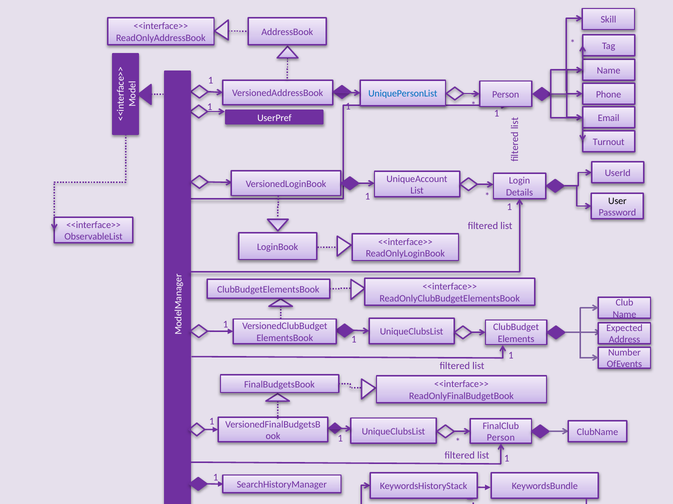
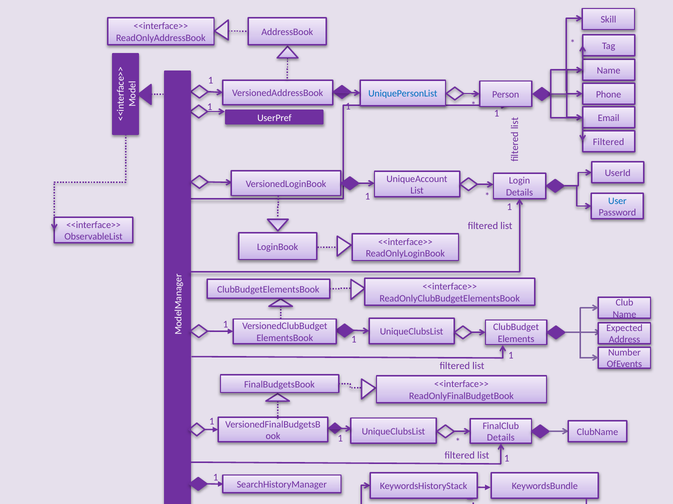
Turnout: Turnout -> Filtered (609, 142)
User colour: black -> blue (617, 201)
Person: Person -> Details (501, 438)
